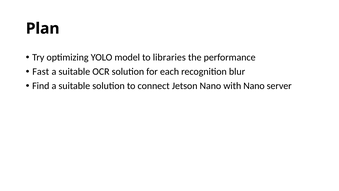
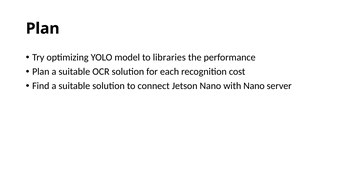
Fast: Fast -> Plan (41, 72)
blur: blur -> cost (237, 72)
